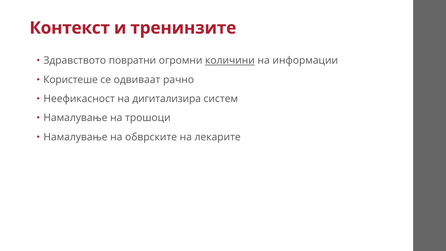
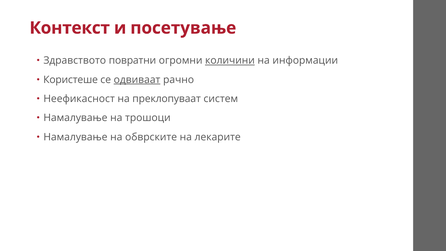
тренинзите: тренинзите -> посетување (183, 28)
одвиваат underline: none -> present (137, 80)
дигитализира: дигитализира -> преклопуваат (167, 99)
